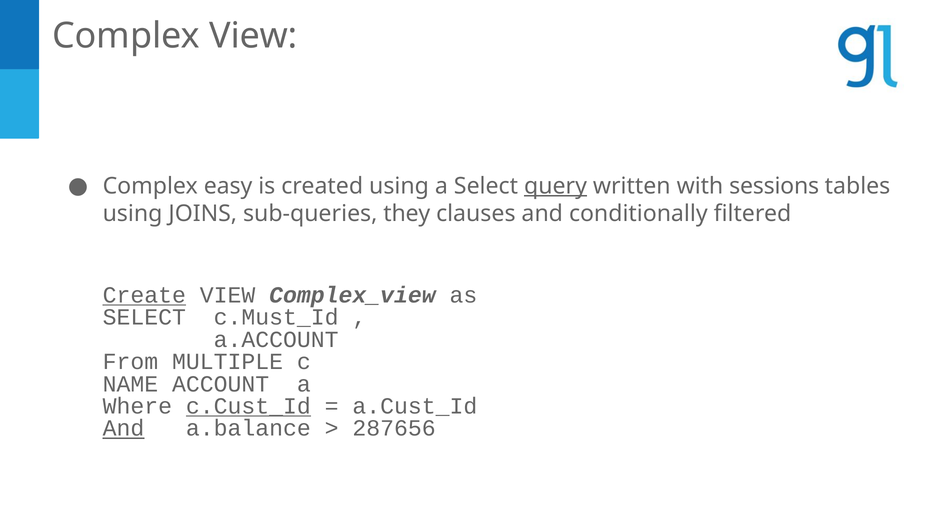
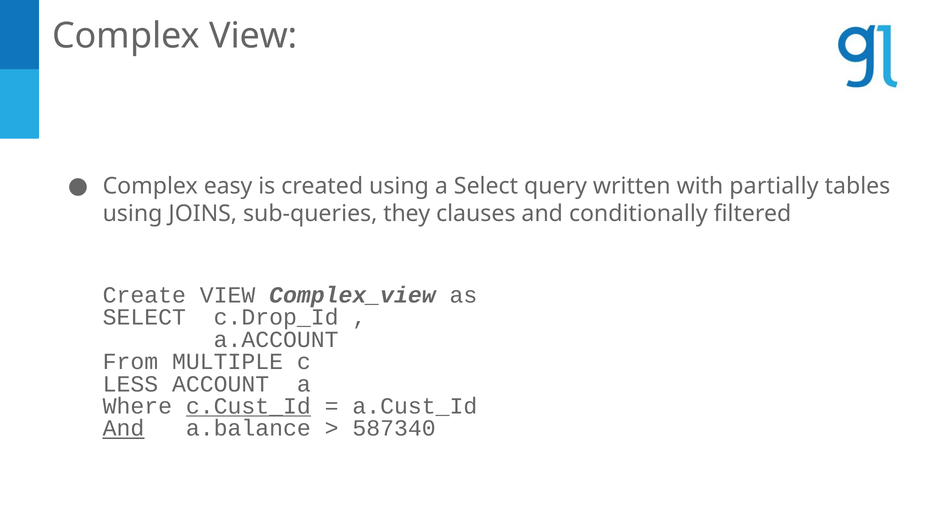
query underline: present -> none (556, 186)
sessions: sessions -> partially (774, 186)
Create underline: present -> none (144, 295)
c.Must_Id: c.Must_Id -> c.Drop_Id (276, 318)
NAME: NAME -> LESS (130, 384)
287656: 287656 -> 587340 (394, 429)
